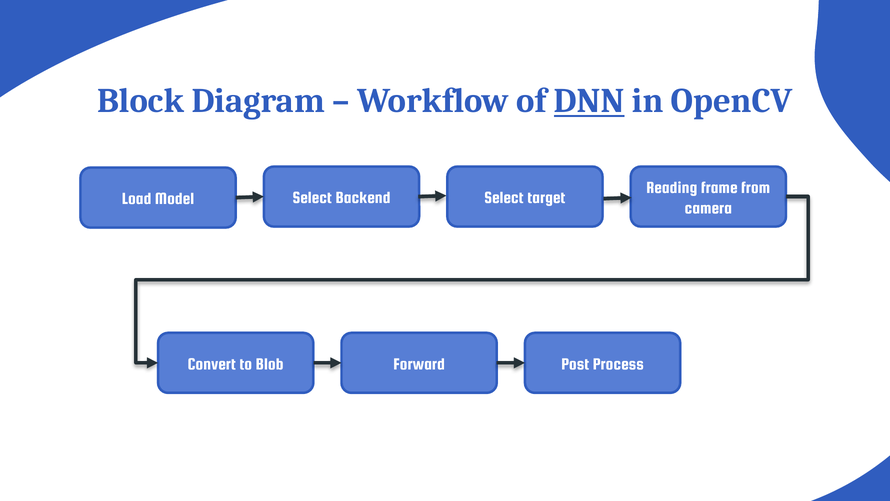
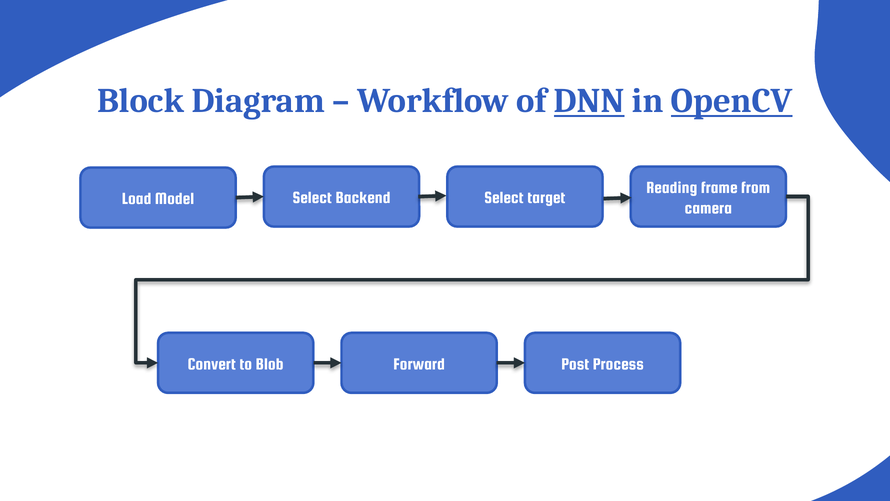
OpenCV underline: none -> present (732, 101)
